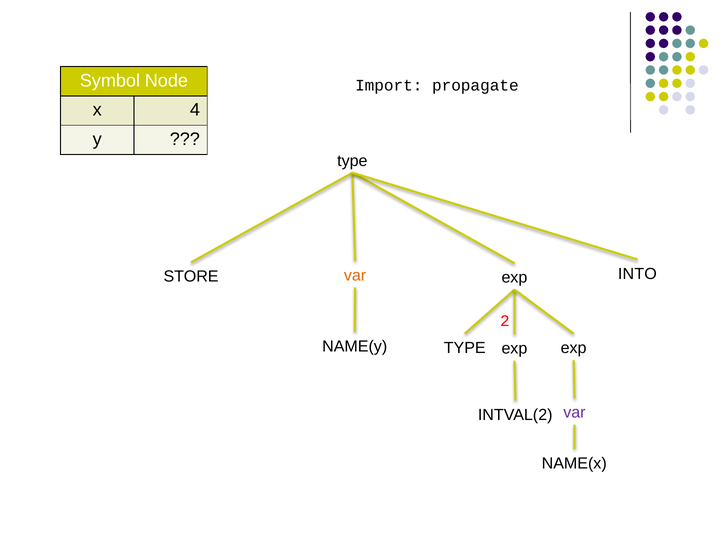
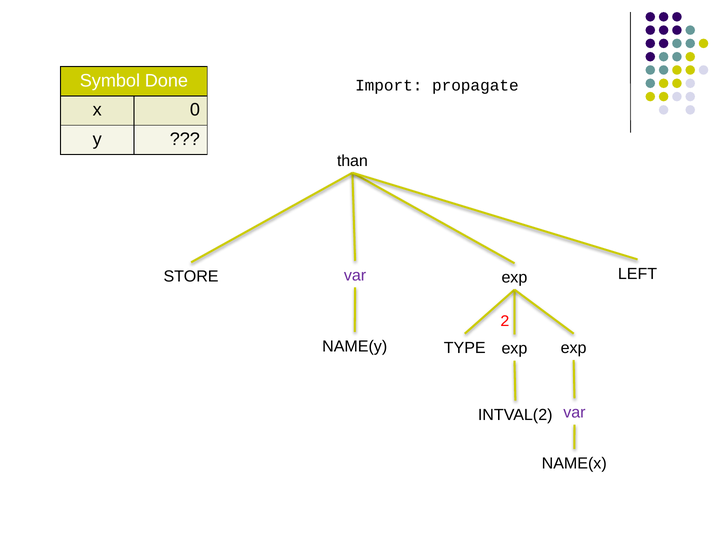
Node: Node -> Done (166, 81)
4: 4 -> 0 (195, 110)
type: type -> than (352, 161)
INTO: INTO -> LEFT (638, 274)
var colour: orange -> purple (355, 275)
